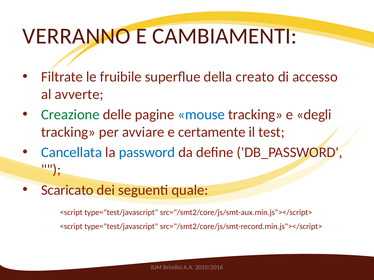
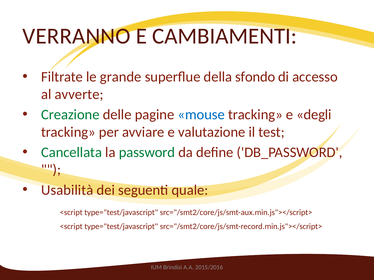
fruibile: fruibile -> grande (121, 77)
creato: creato -> sfondo (255, 77)
certamente: certamente -> valutazione (212, 132)
Cancellata colour: blue -> green (72, 153)
password colour: blue -> green (147, 153)
Scaricato: Scaricato -> Usabilità (67, 190)
